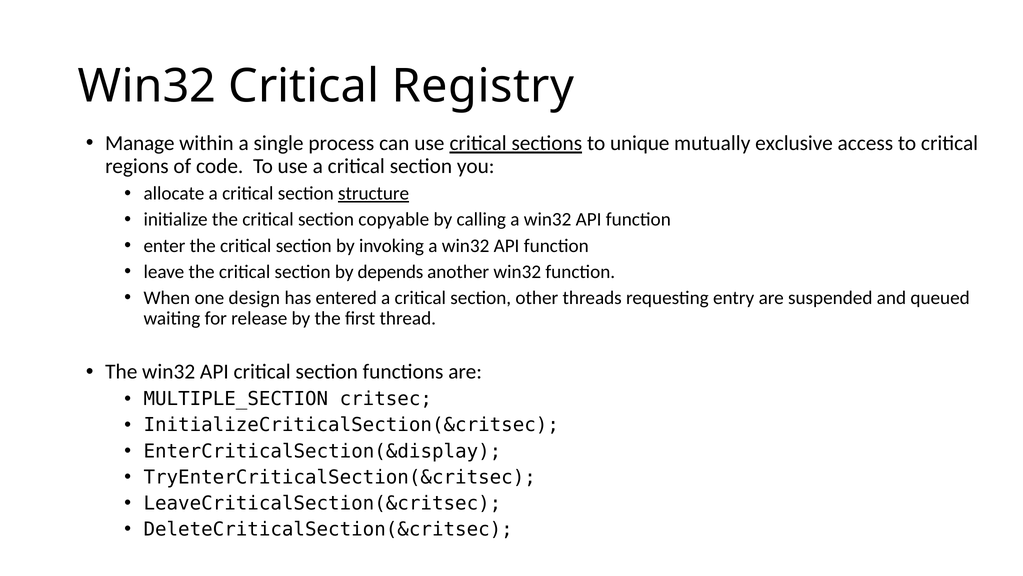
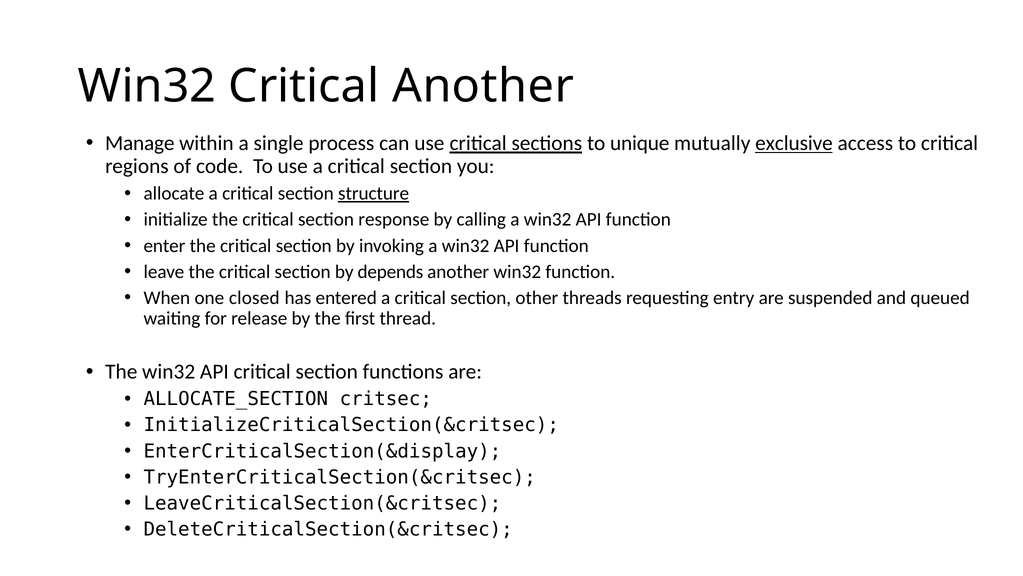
Critical Registry: Registry -> Another (483, 86)
exclusive underline: none -> present (794, 143)
copyable: copyable -> response (394, 219)
design: design -> closed (254, 298)
MULTIPLE_SECTION: MULTIPLE_SECTION -> ALLOCATE_SECTION (236, 399)
